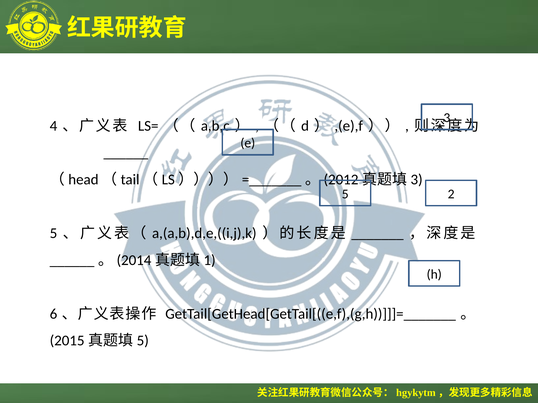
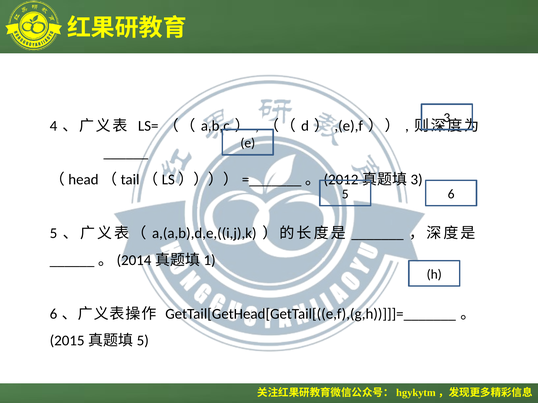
5 2: 2 -> 6 (451, 194)
